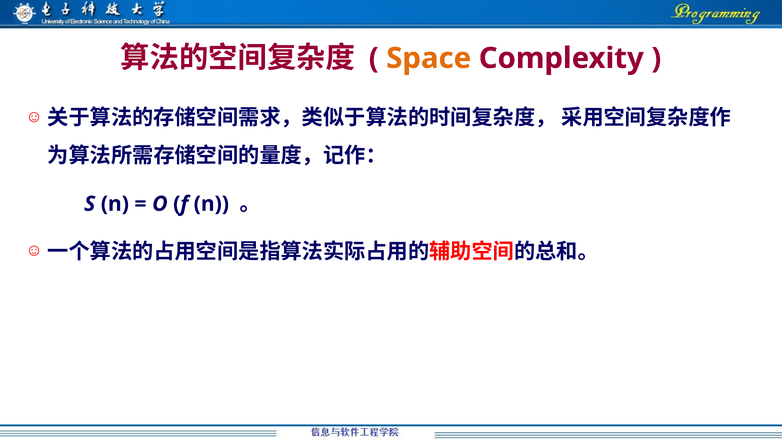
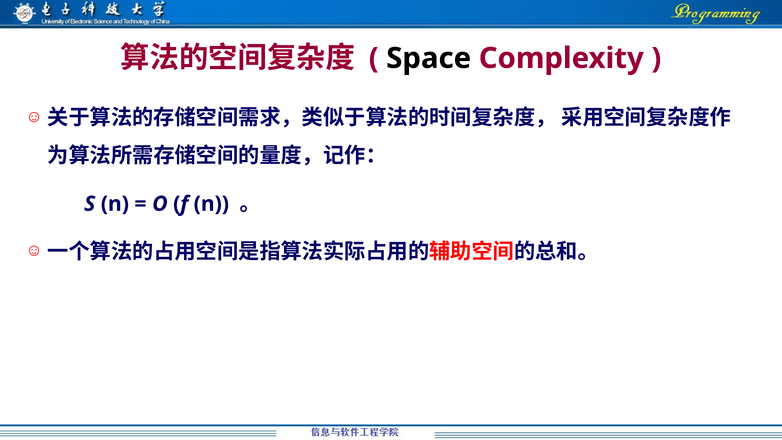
Space colour: orange -> black (429, 58)
